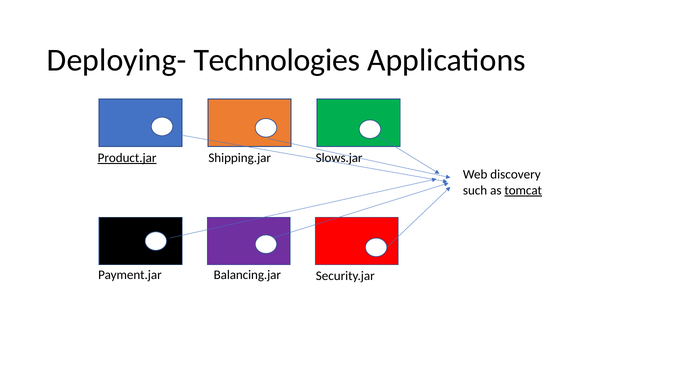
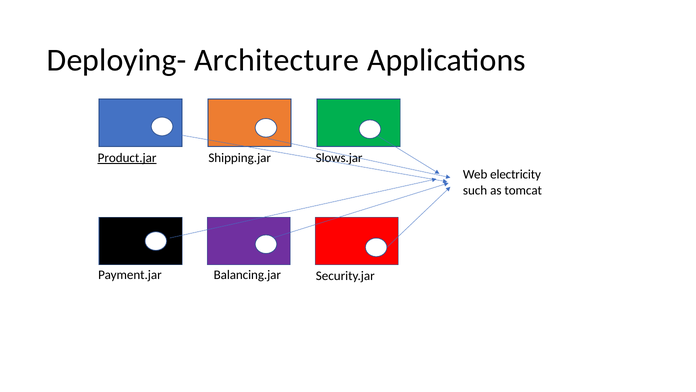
Technologies: Technologies -> Architecture (277, 60)
discovery: discovery -> electricity (516, 174)
tomcat underline: present -> none (523, 190)
